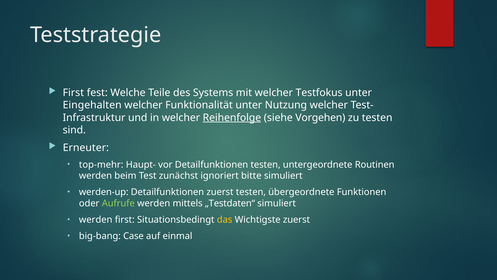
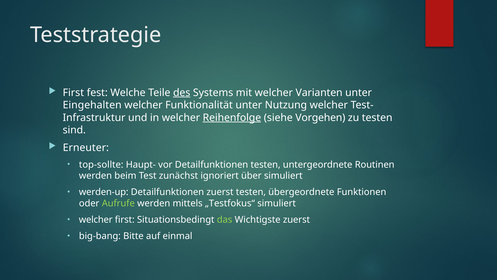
des underline: none -> present (182, 93)
Testfokus: Testfokus -> Varianten (319, 93)
top-mehr: top-mehr -> top-sollte (101, 164)
bitte: bitte -> über (251, 176)
„Testdaten“: „Testdaten“ -> „Testfokus“ (230, 203)
werden: werden -> welcher (96, 219)
das colour: yellow -> light green (225, 219)
Case: Case -> Bitte (133, 236)
